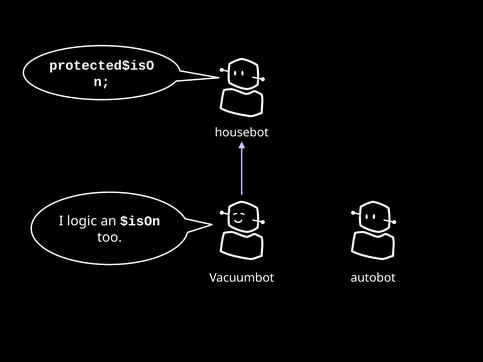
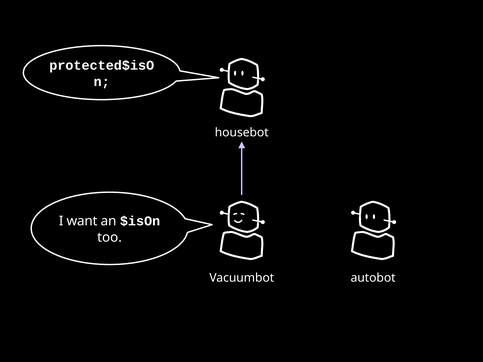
logic: logic -> want (82, 221)
